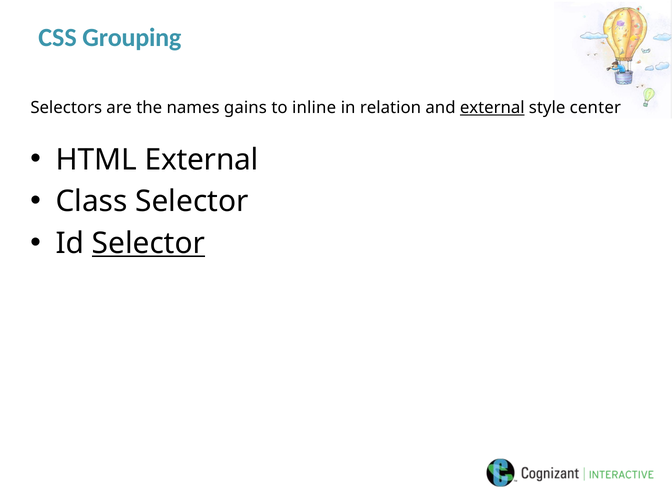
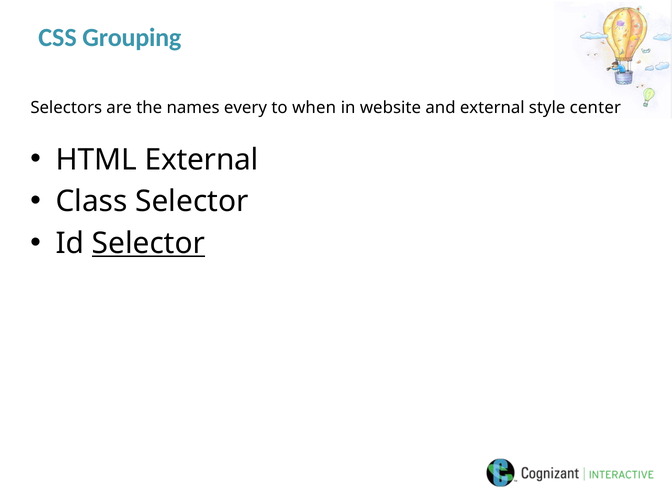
gains: gains -> every (245, 108)
inline: inline -> when (314, 108)
relation: relation -> website (390, 108)
external underline: present -> none (492, 108)
